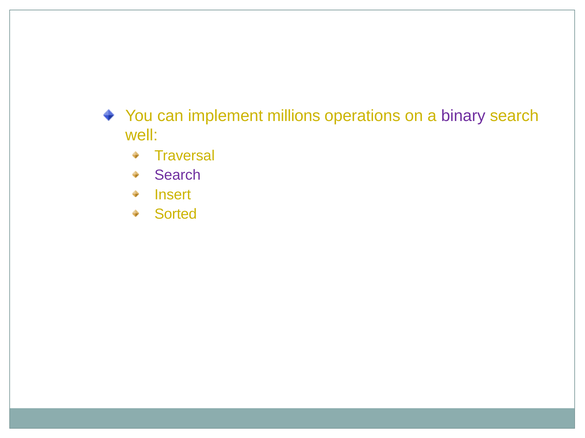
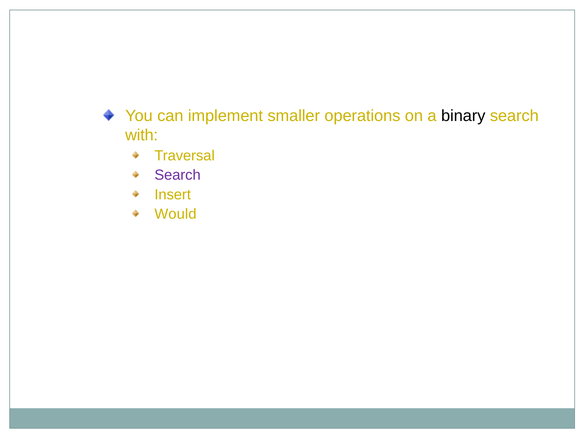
millions: millions -> smaller (294, 116)
binary colour: purple -> black (463, 116)
well: well -> with (142, 136)
Sorted: Sorted -> Would (175, 214)
